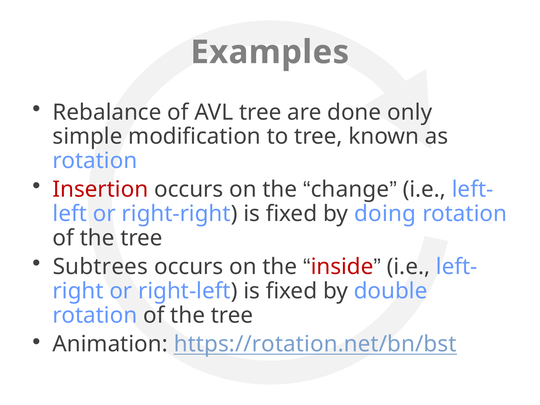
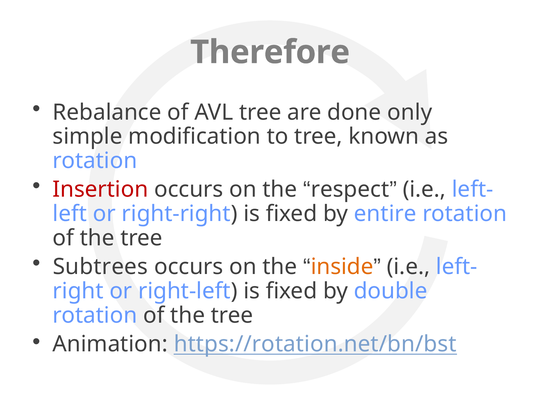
Examples: Examples -> Therefore (270, 52)
change: change -> respect (350, 189)
doing: doing -> entire (385, 214)
inside colour: red -> orange (342, 267)
